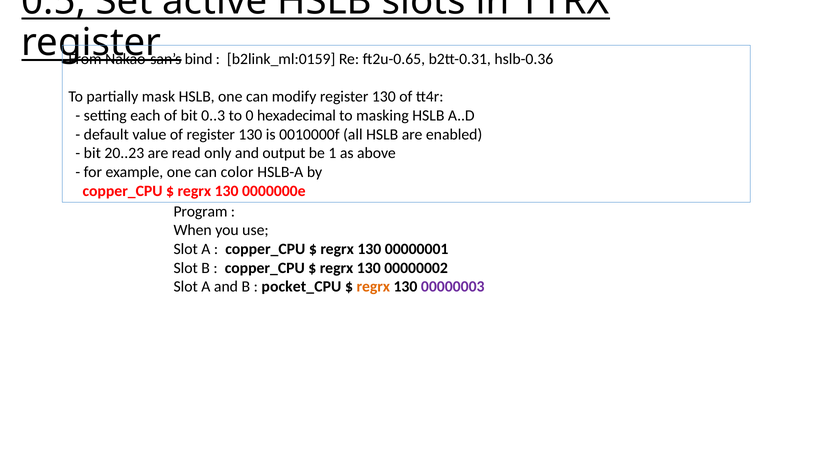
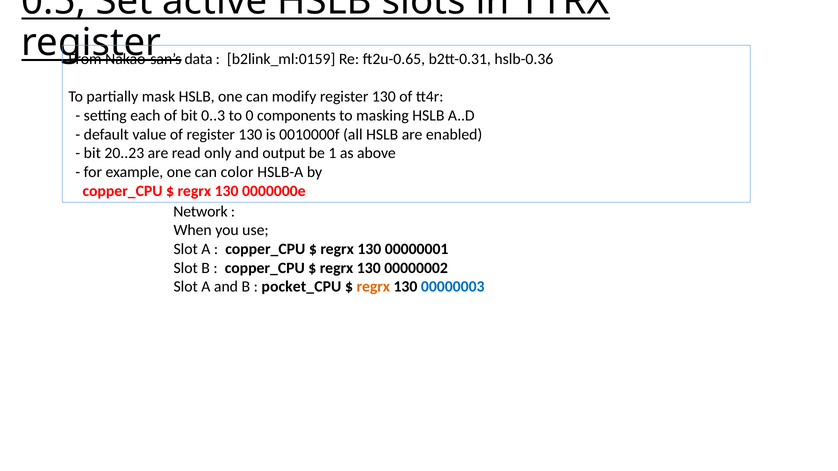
bind: bind -> data (199, 59)
hexadecimal: hexadecimal -> components (296, 116)
Program: Program -> Network (201, 212)
00000003 colour: purple -> blue (453, 287)
